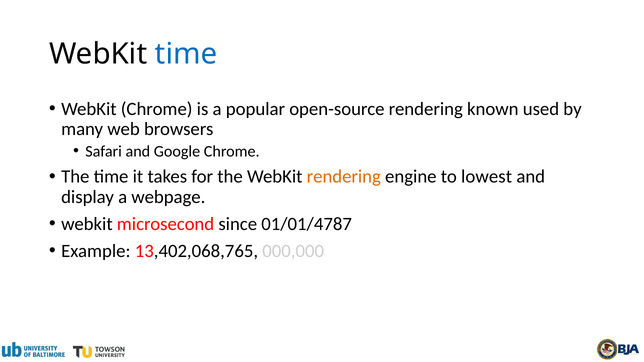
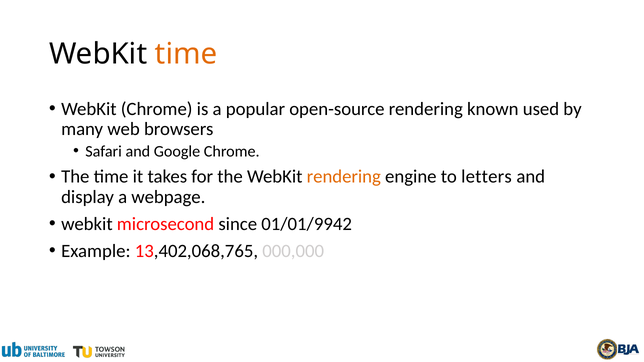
time colour: blue -> orange (186, 54)
lowest: lowest -> letters (486, 177)
01/01/4787: 01/01/4787 -> 01/01/9942 (307, 224)
